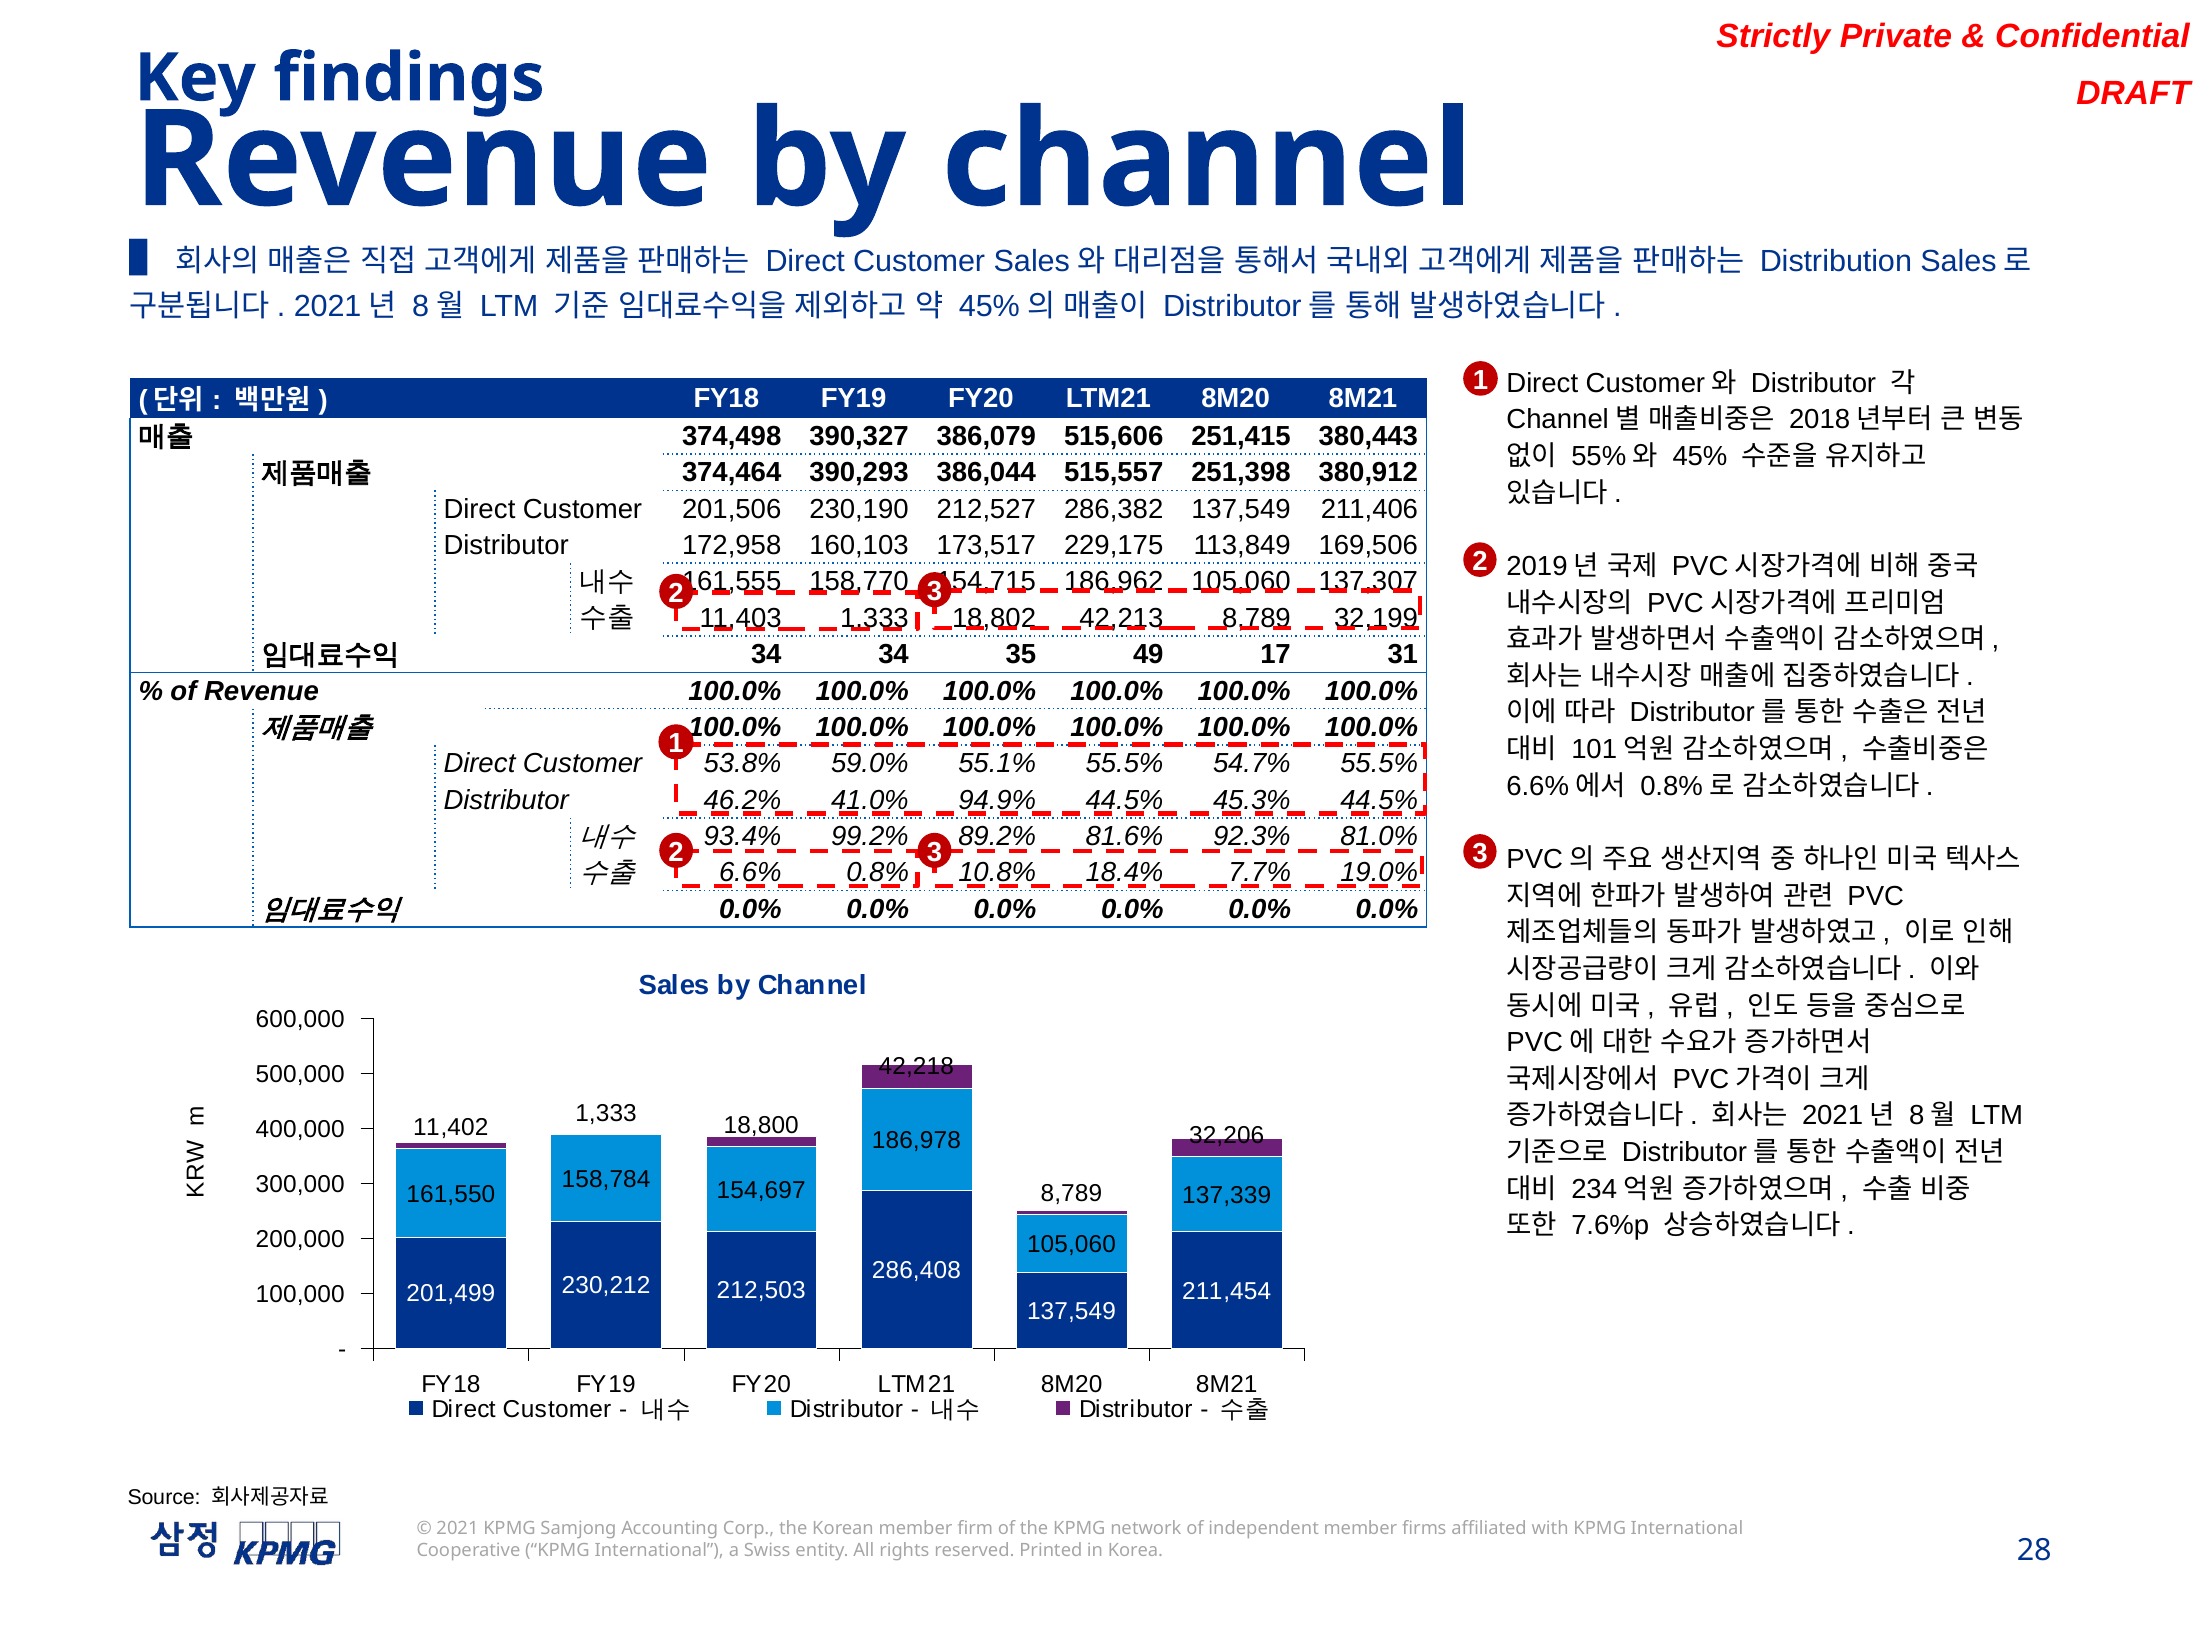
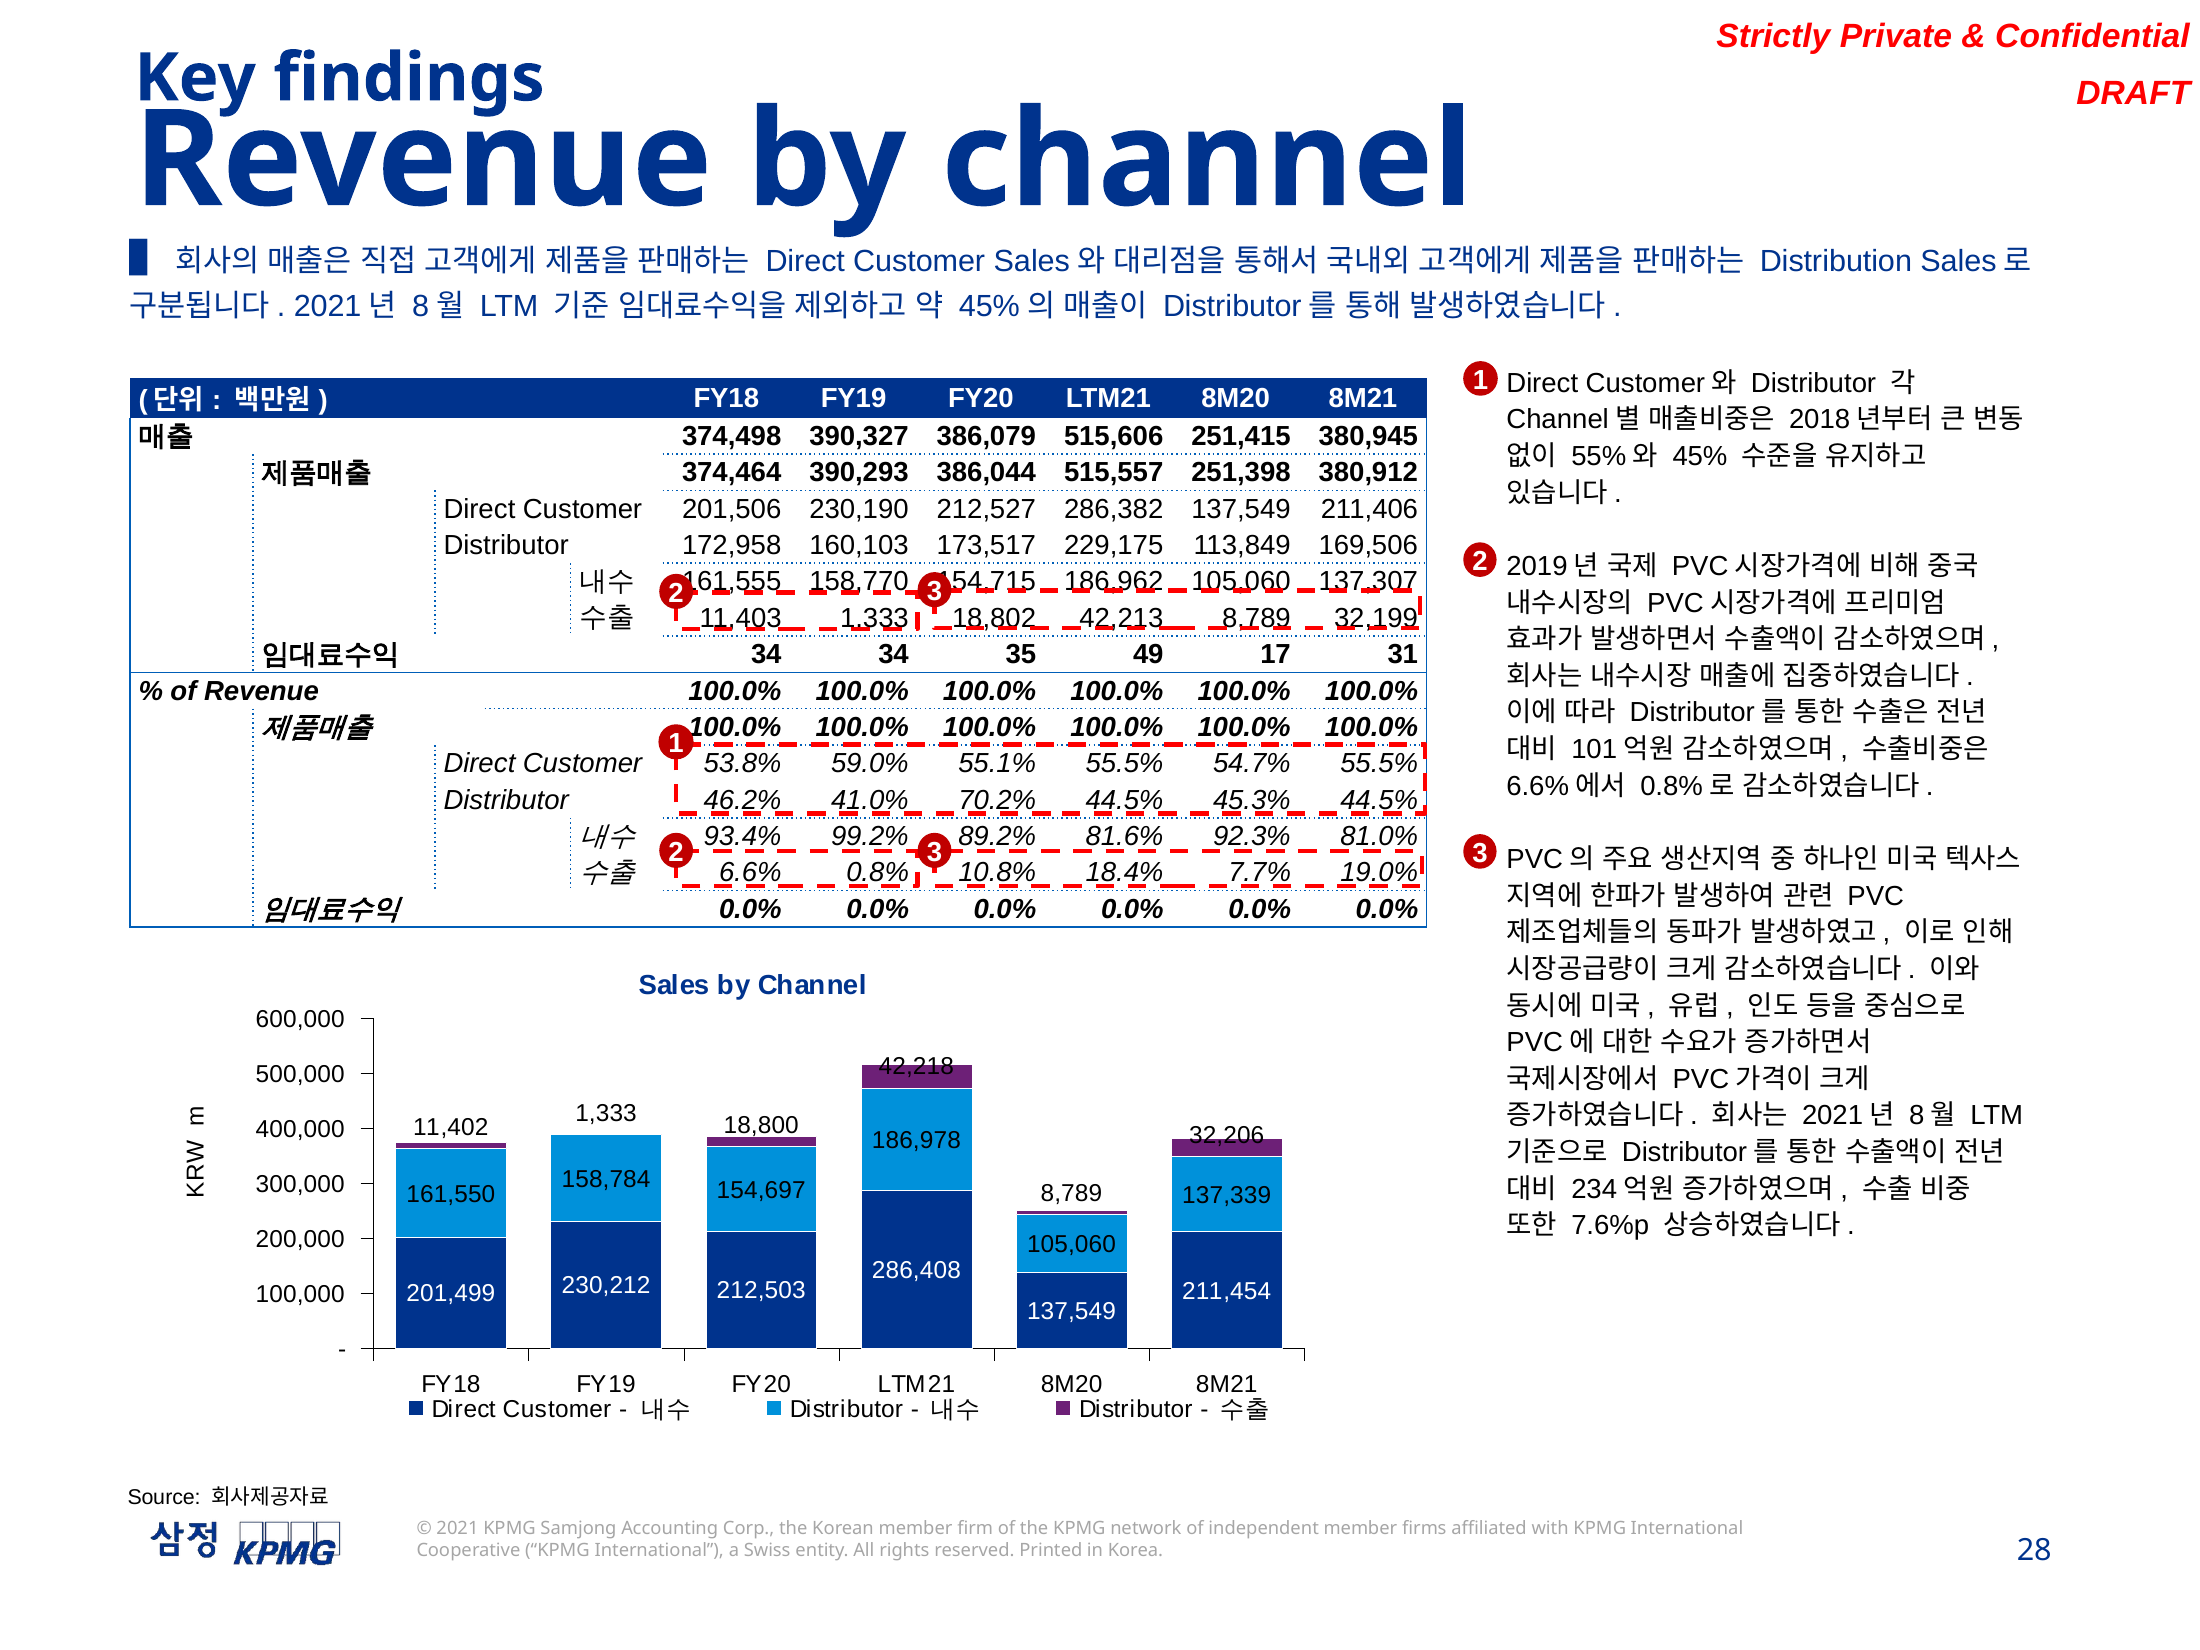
380,443: 380,443 -> 380,945 (1368, 436)
94.9%: 94.9% -> 70.2% (997, 800)
